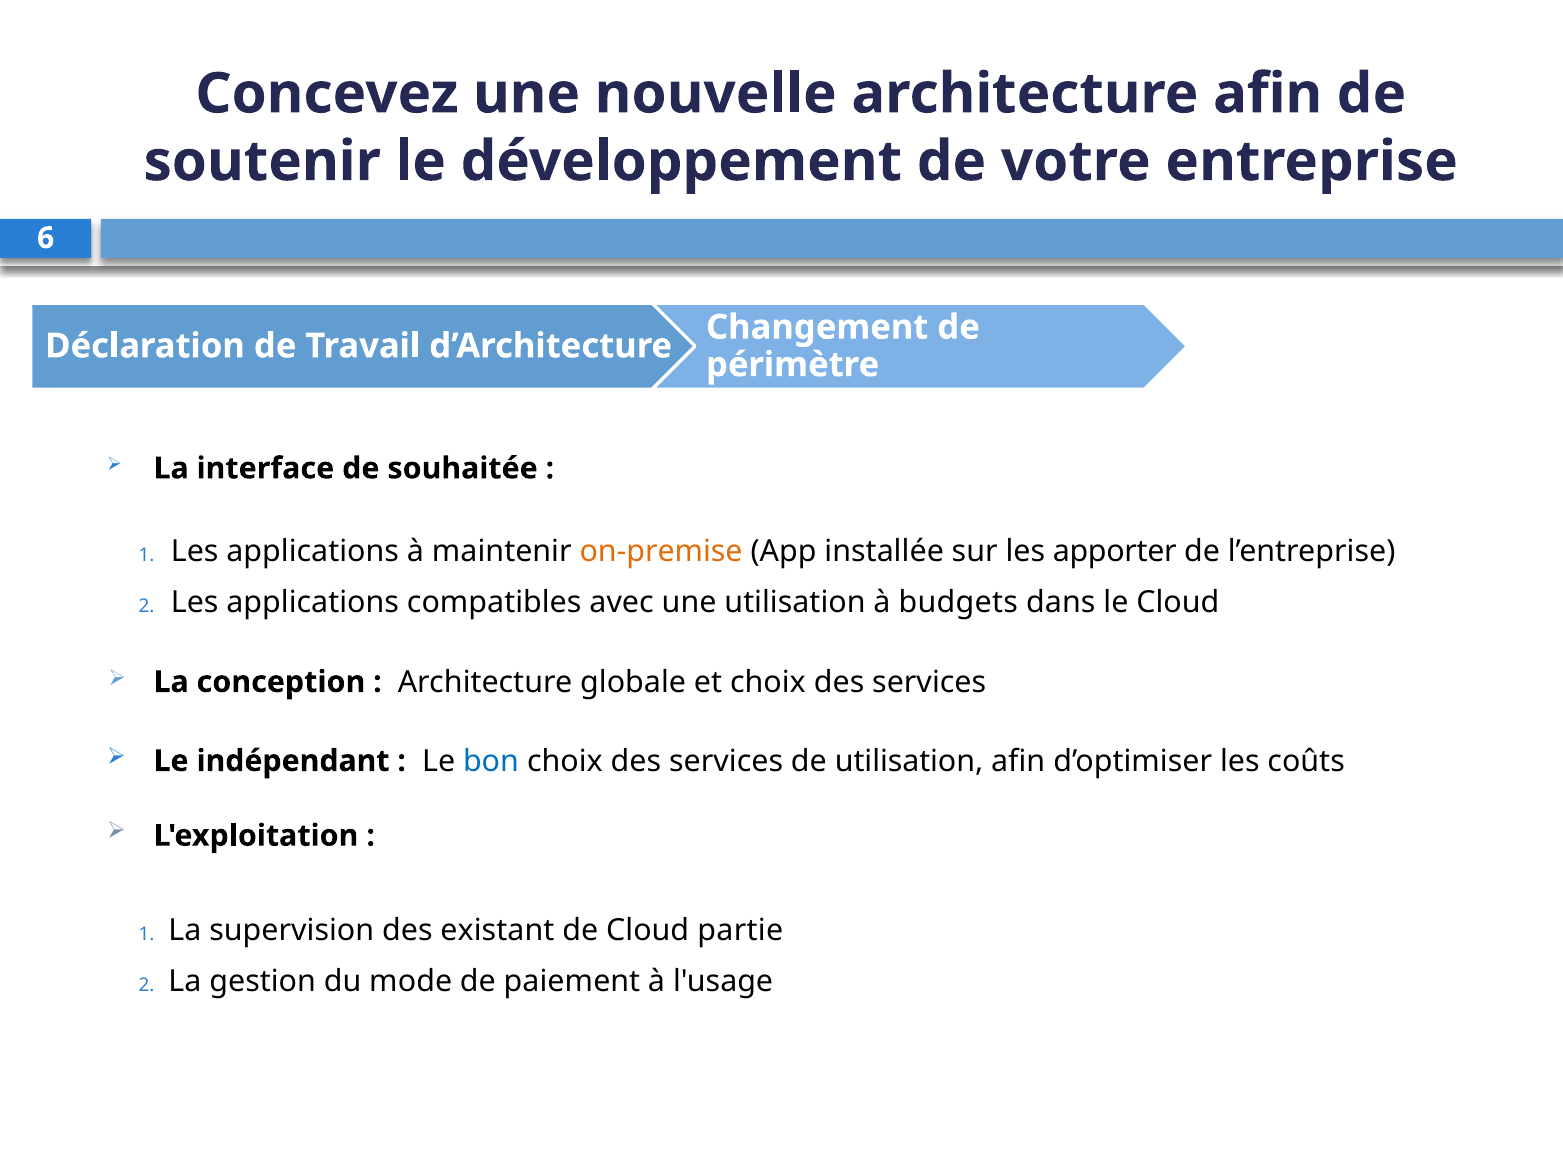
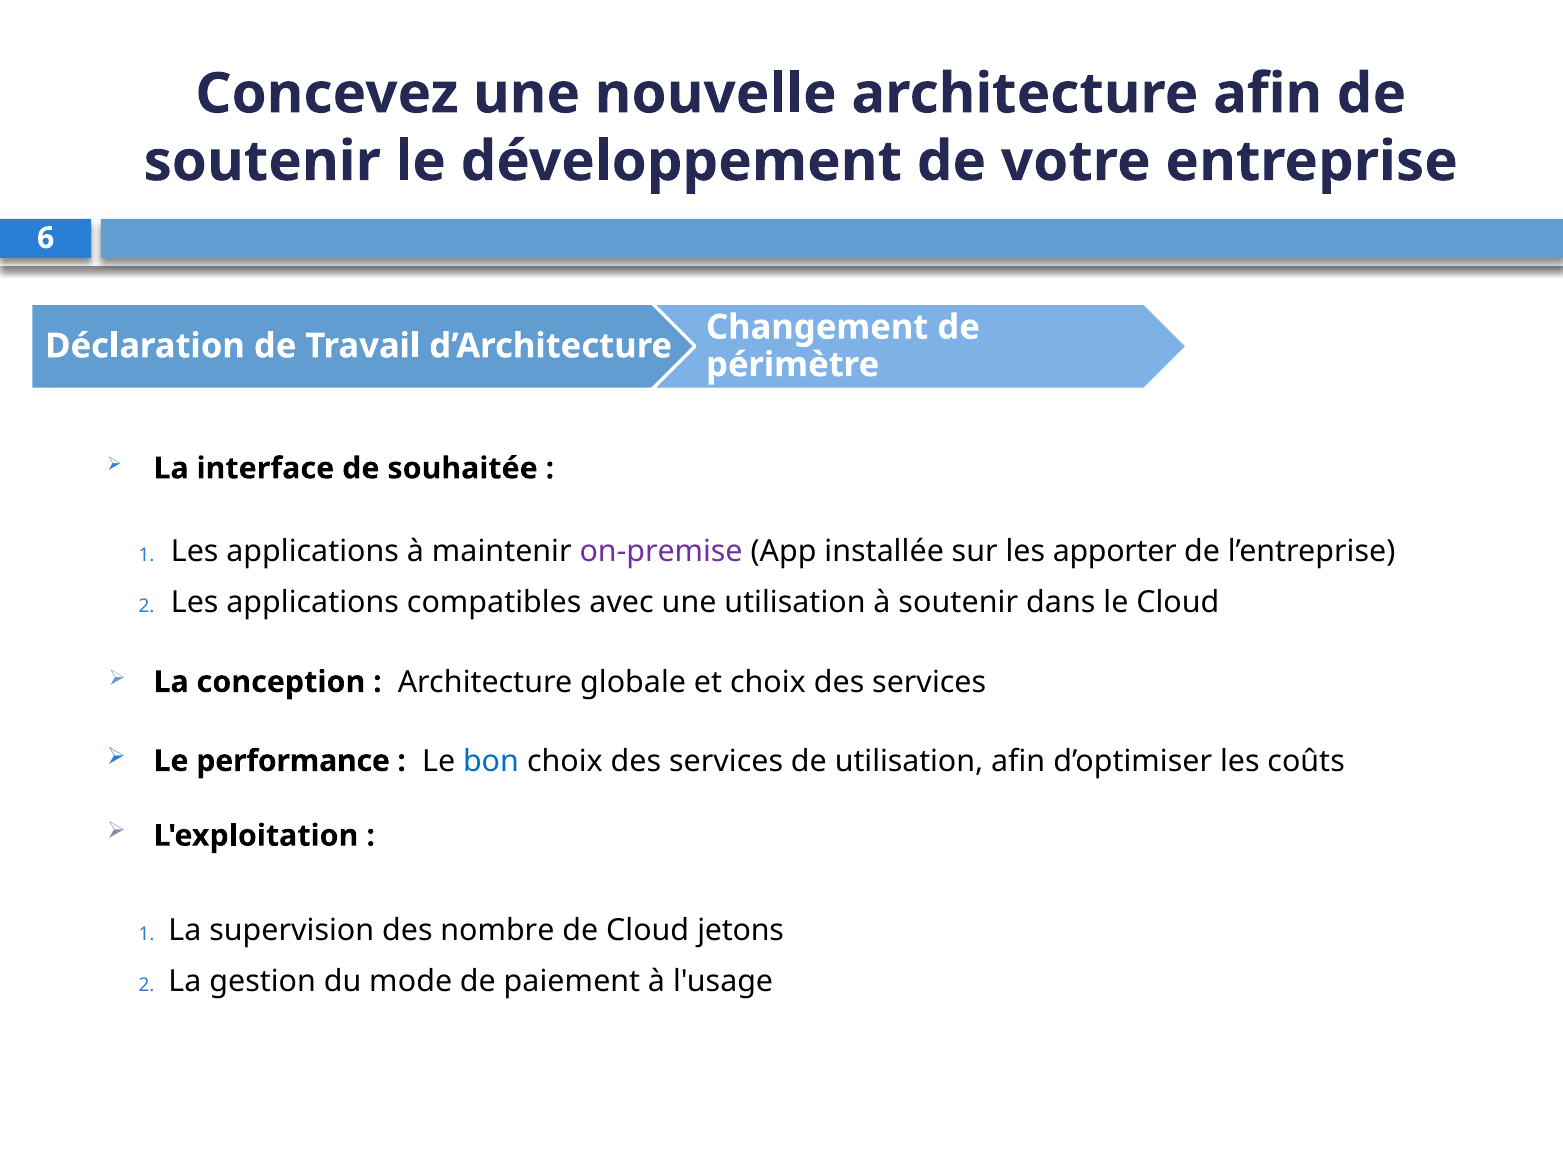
on-premise colour: orange -> purple (661, 551)
à budgets: budgets -> soutenir (958, 602)
indépendant: indépendant -> performance (293, 761)
existant: existant -> nombre (497, 929)
partie: partie -> jetons (741, 929)
